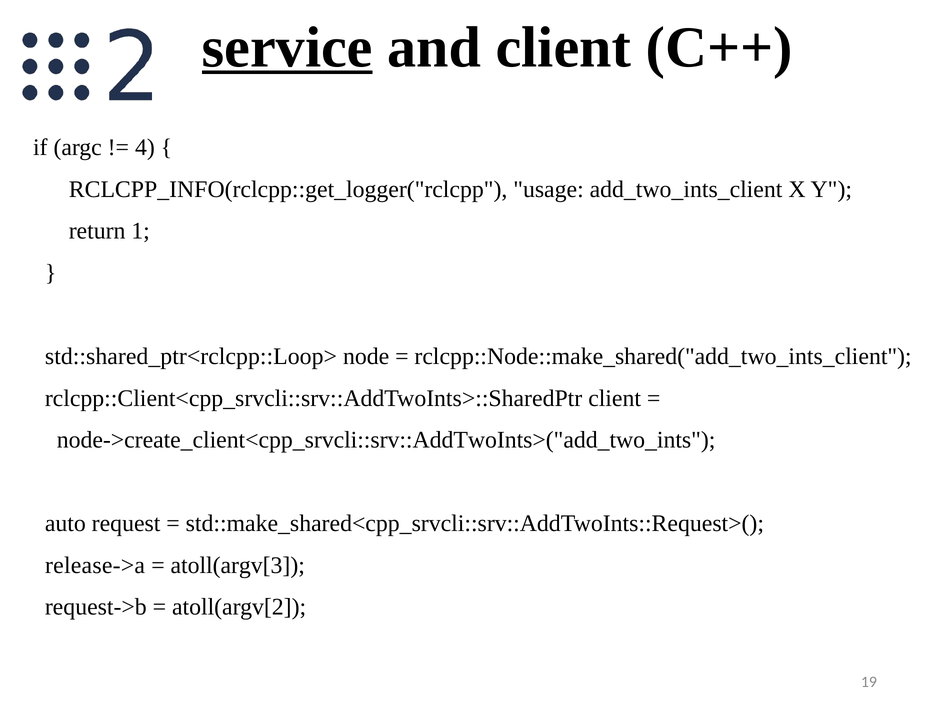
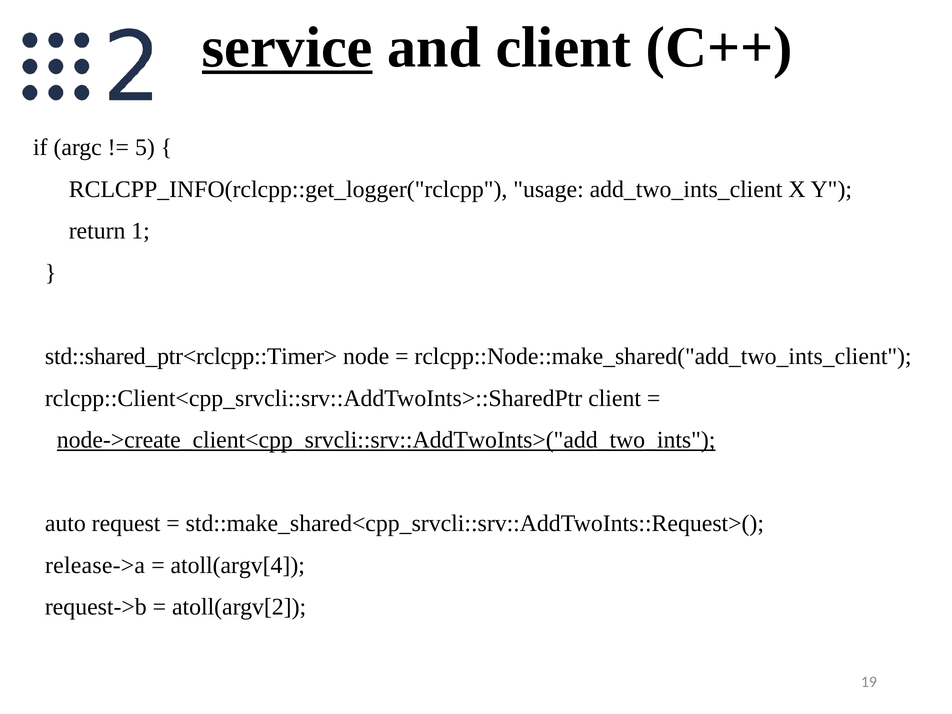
4: 4 -> 5 (145, 147)
std::shared_ptr<rclcpp::Loop>: std::shared_ptr<rclcpp::Loop> -> std::shared_ptr<rclcpp::Timer> (191, 356)
node->create_client<cpp_srvcli::srv::AddTwoInts>("add_two_ints underline: none -> present (386, 440)
atoll(argv[3: atoll(argv[3 -> atoll(argv[4 (238, 565)
